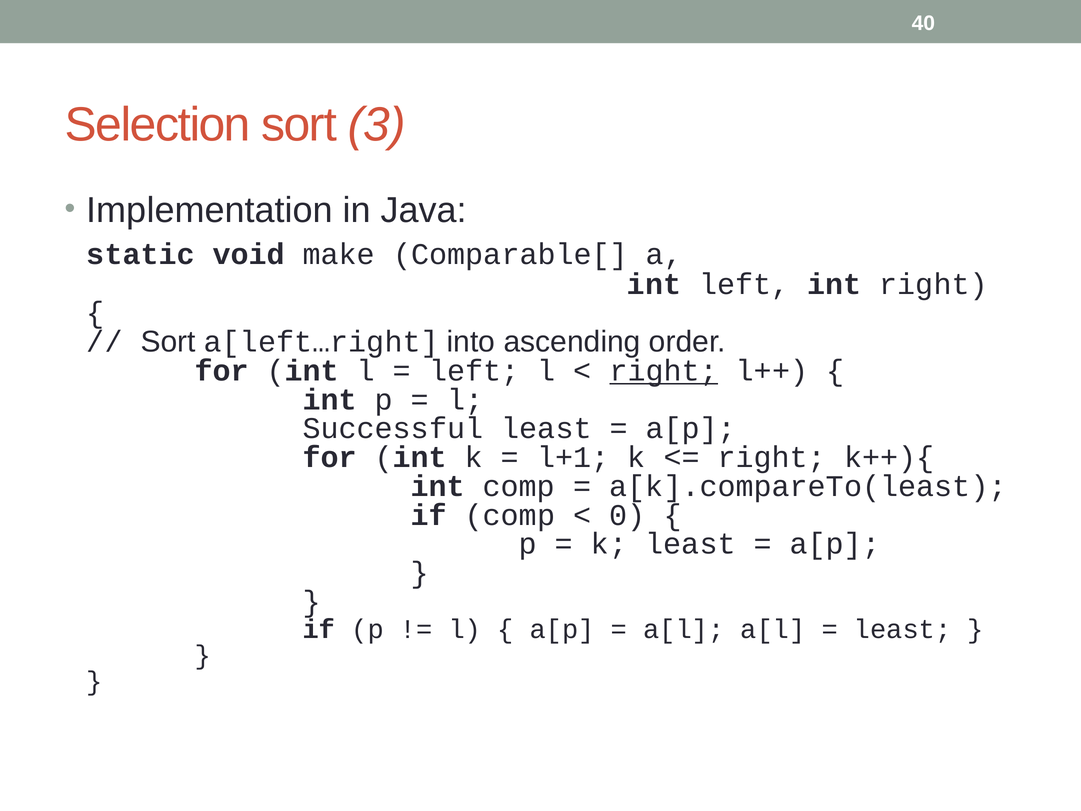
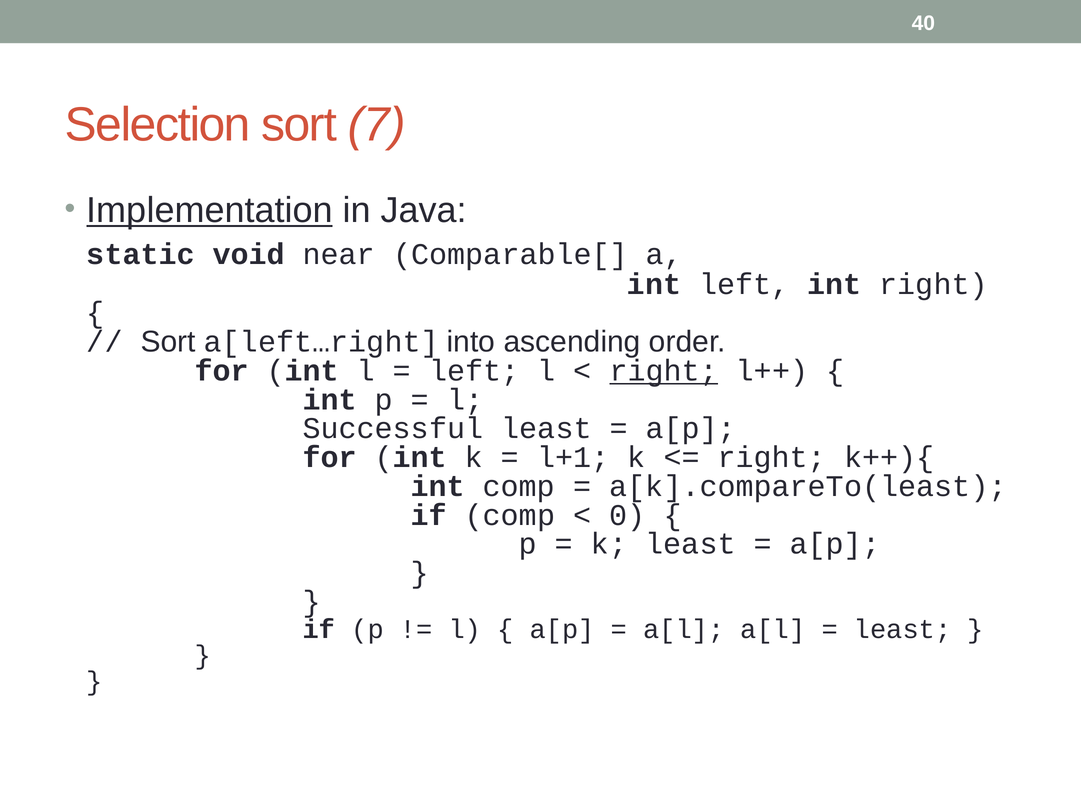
3: 3 -> 7 (377, 125)
Implementation underline: none -> present (210, 210)
make: make -> near (339, 254)
